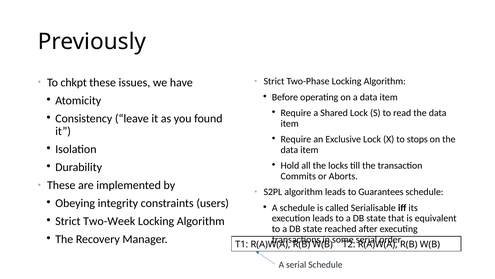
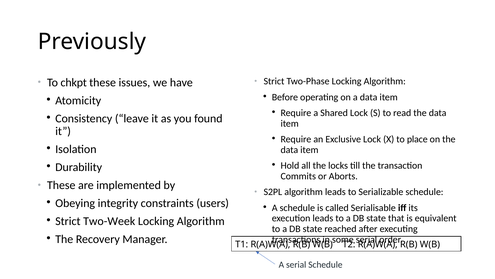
stops: stops -> place (417, 139)
Guarantees: Guarantees -> Serializable (381, 192)
